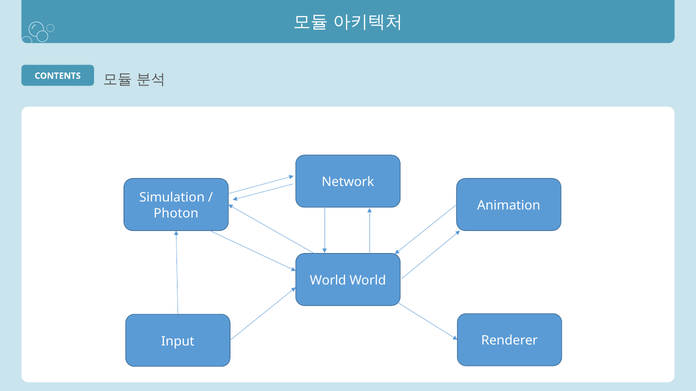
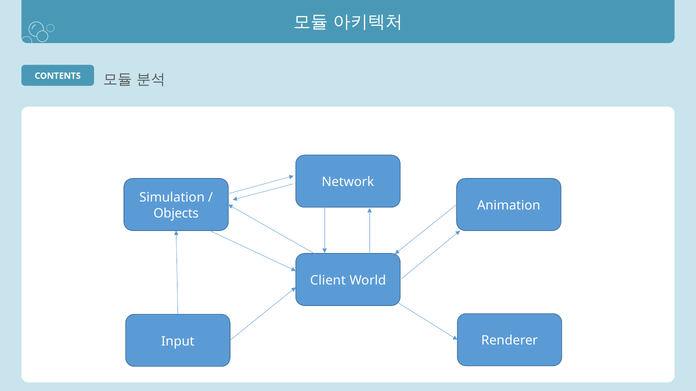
Photon: Photon -> Objects (176, 214)
World: World -> Client (328, 281)
